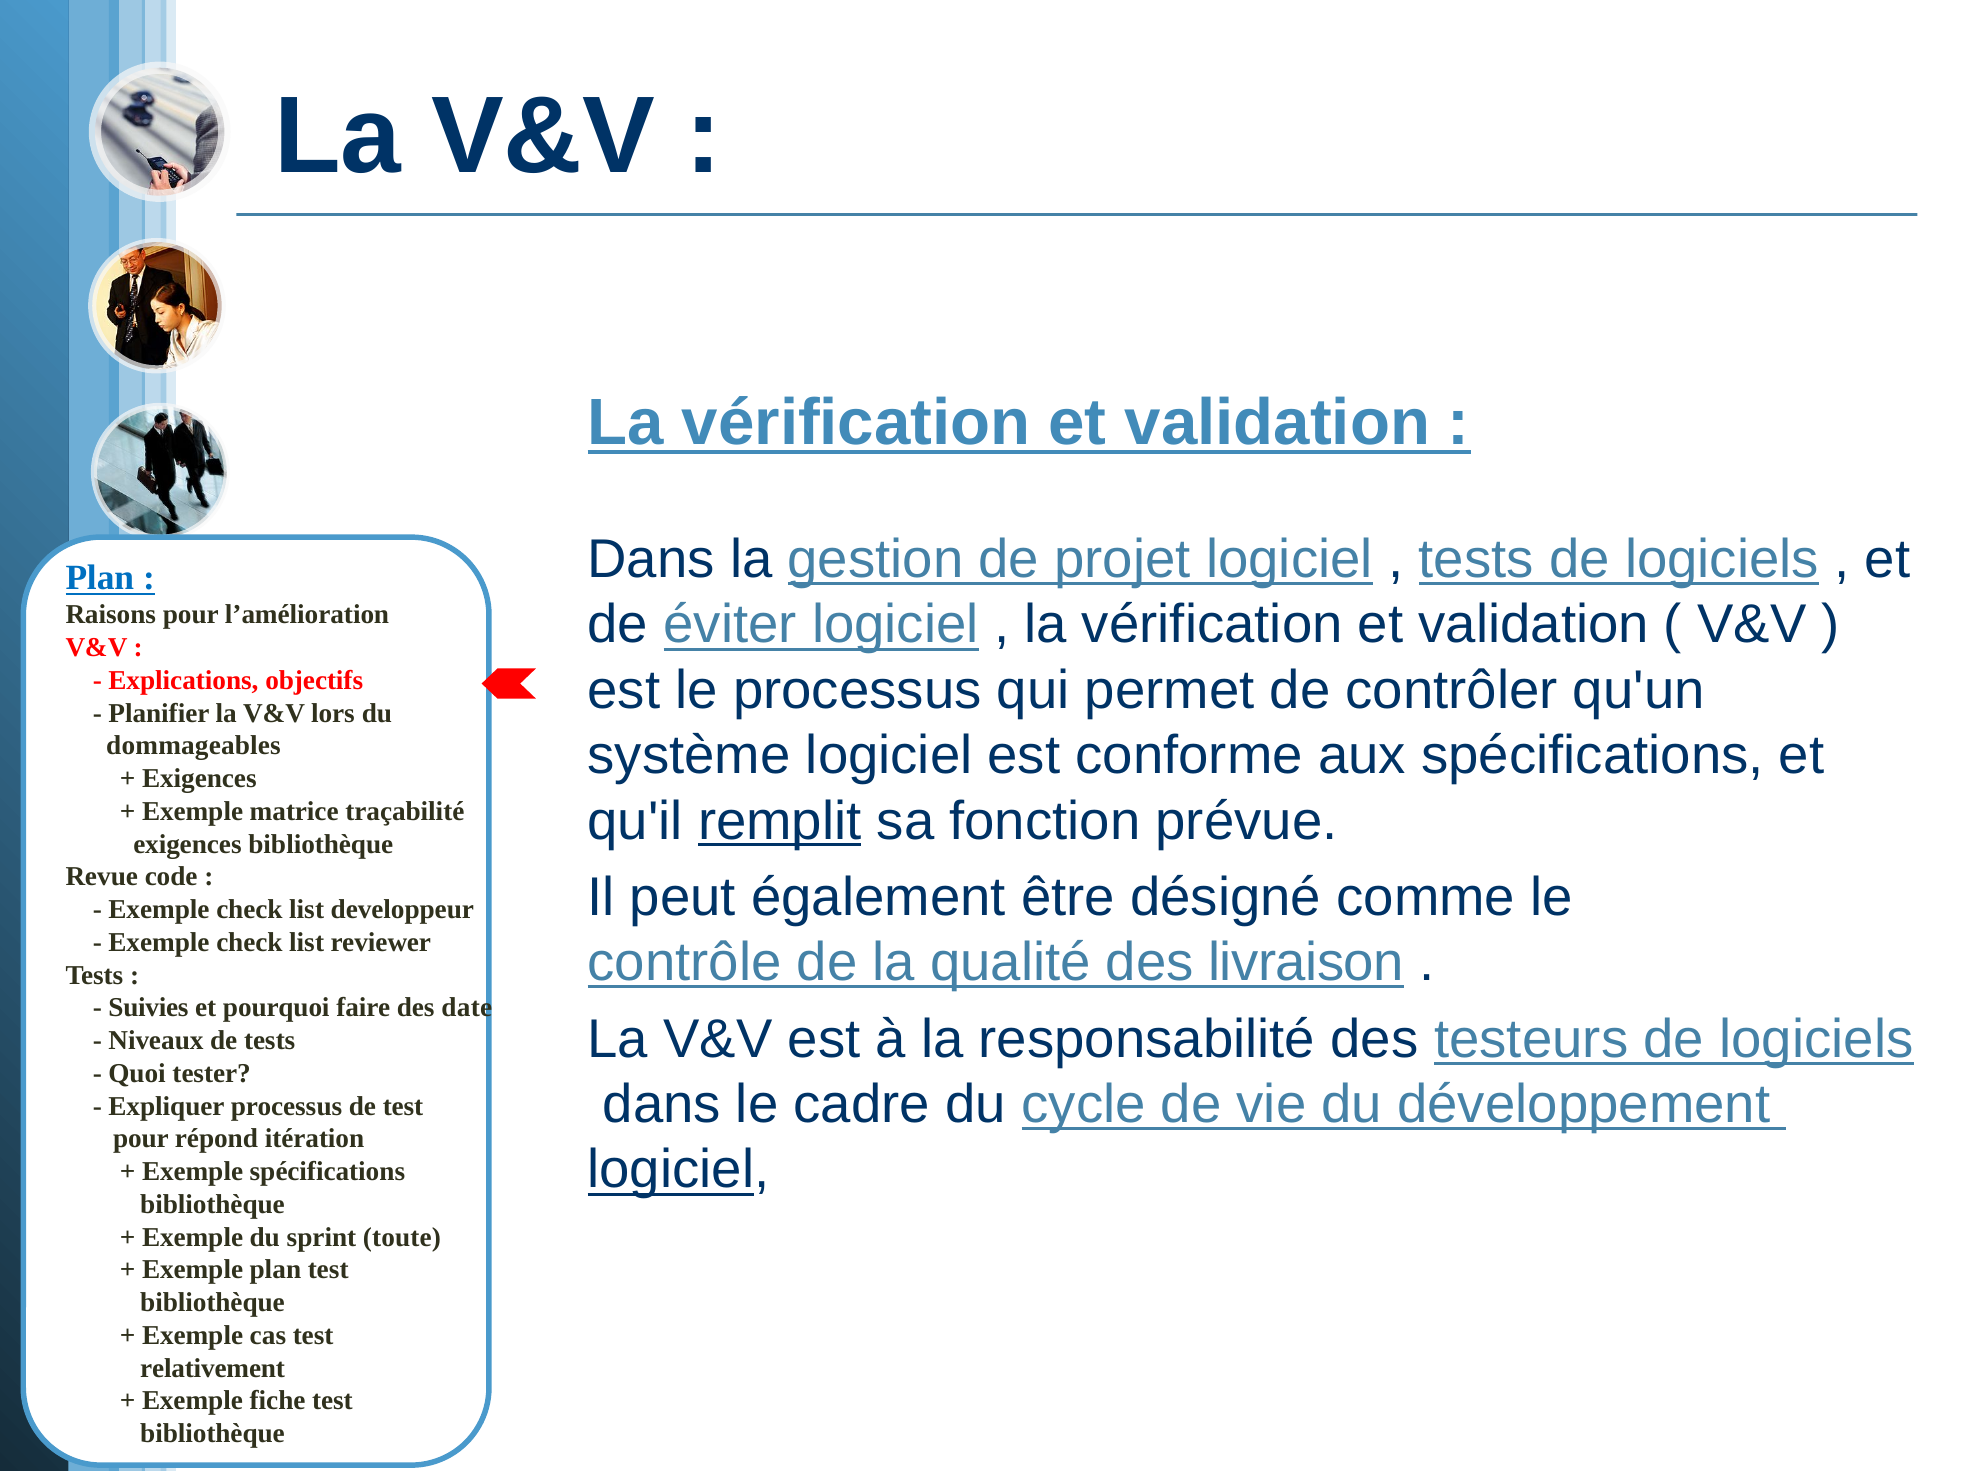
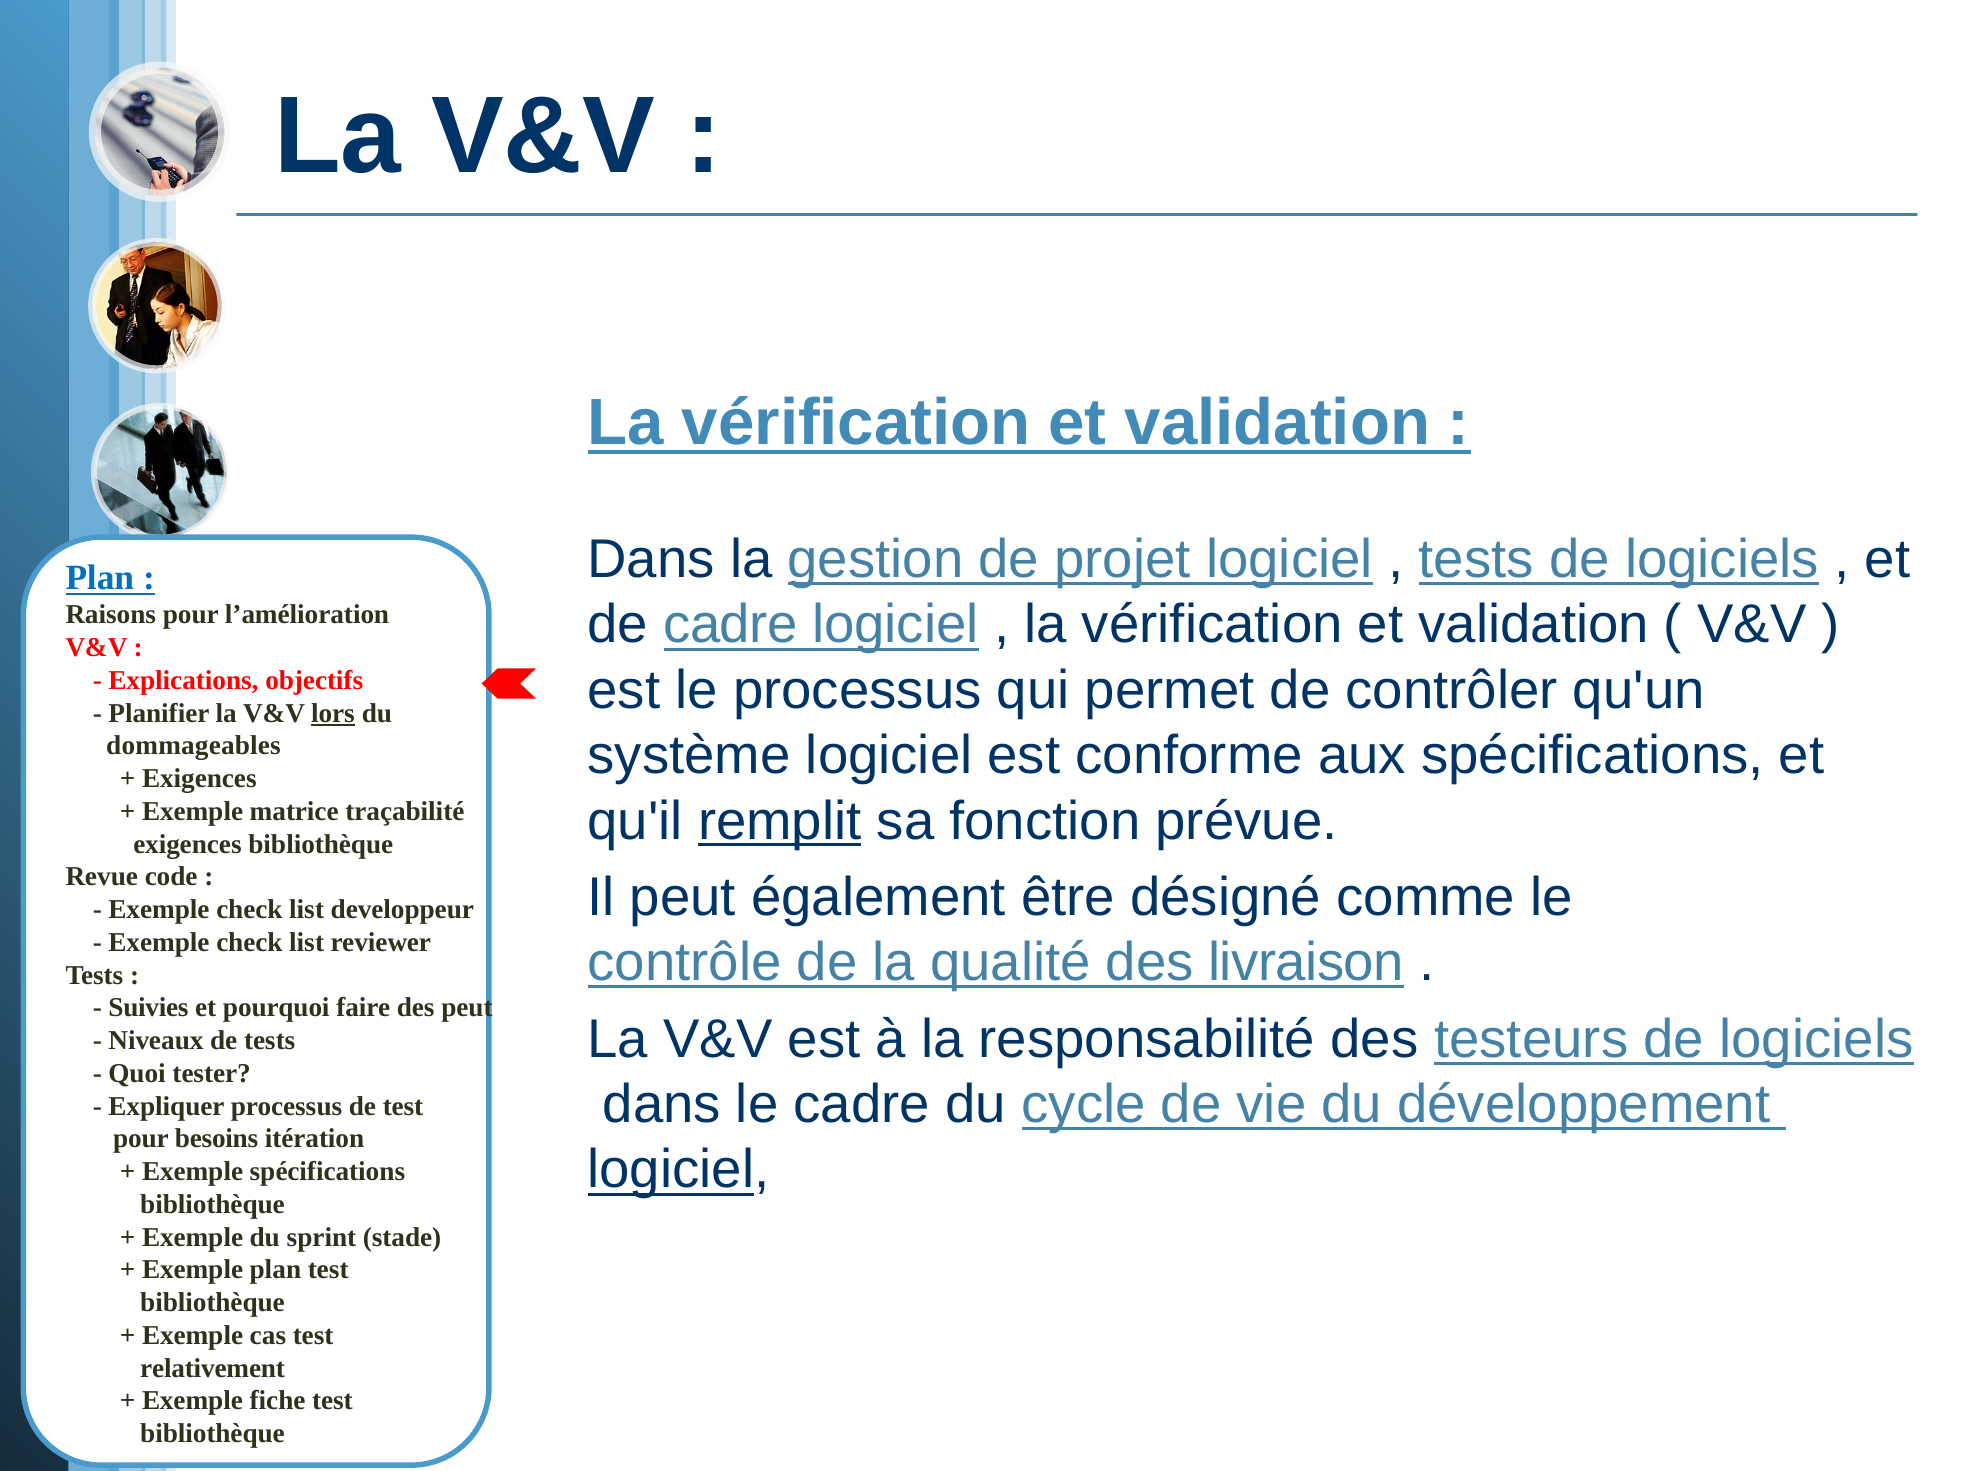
de éviter: éviter -> cadre (730, 625)
lors underline: none -> present (333, 713)
des date: date -> peut (467, 1008)
répond: répond -> besoins (217, 1139)
toute: toute -> stade (402, 1237)
